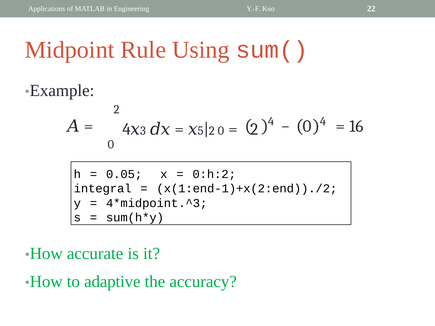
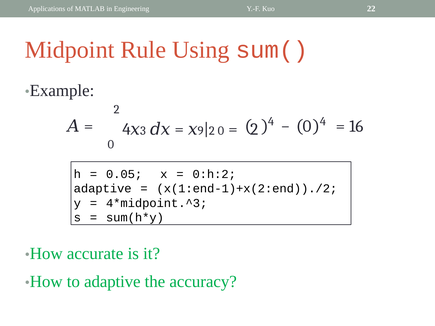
5: 5 -> 9 (201, 131)
integral: integral -> adaptive (103, 189)
